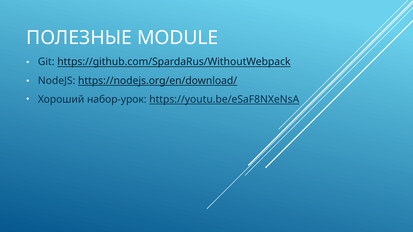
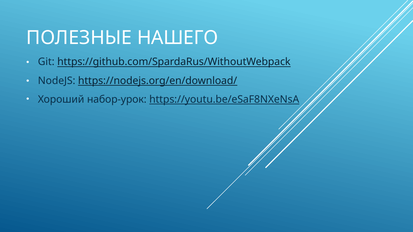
MODULE: MODULE -> НАШЕГО (178, 38)
